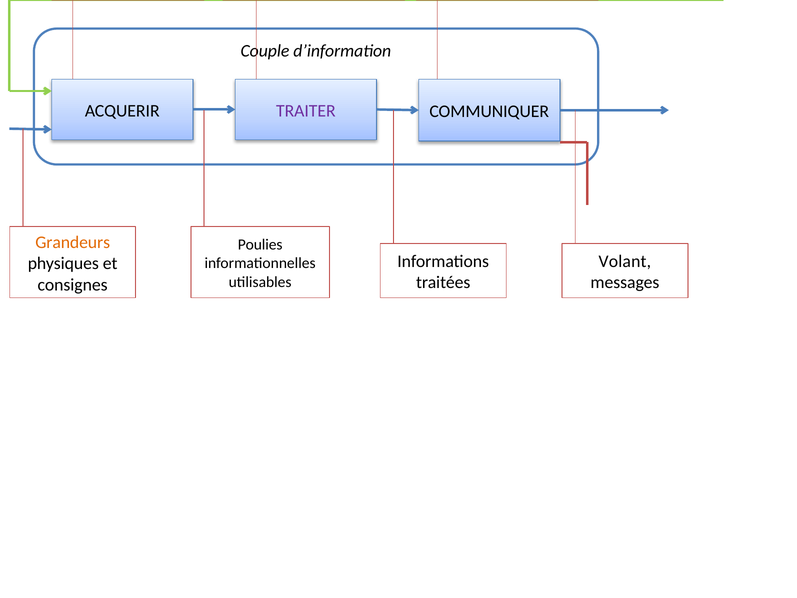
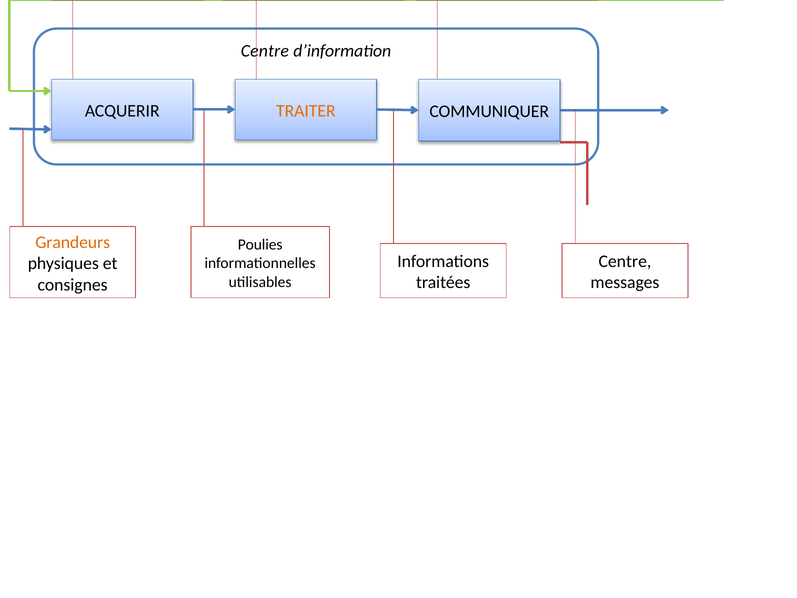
Couple: Couple -> Centre (265, 51)
TRAITER colour: purple -> orange (306, 111)
Volant: Volant -> Centre (625, 261)
